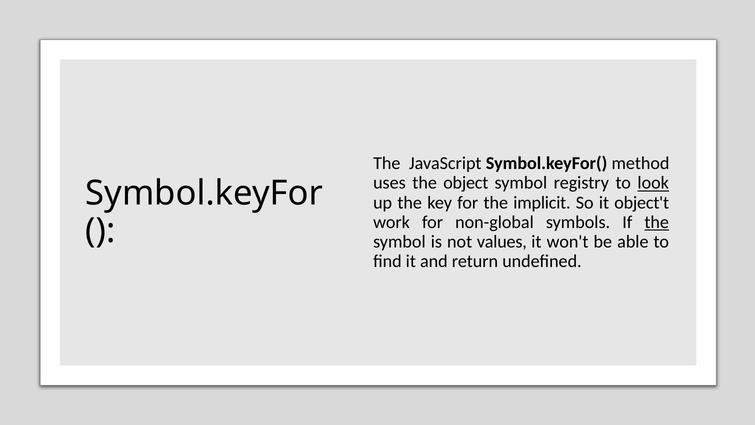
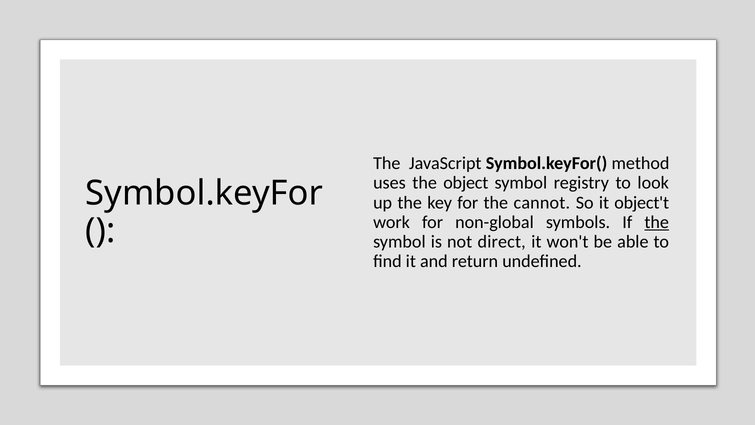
look underline: present -> none (653, 183)
implicit: implicit -> cannot (542, 202)
values: values -> direct (502, 242)
